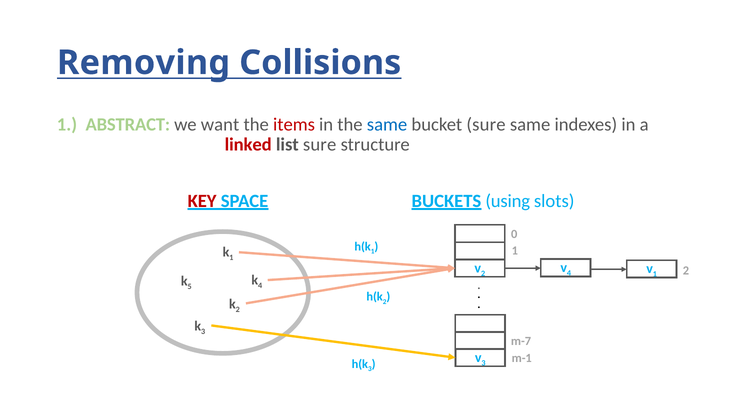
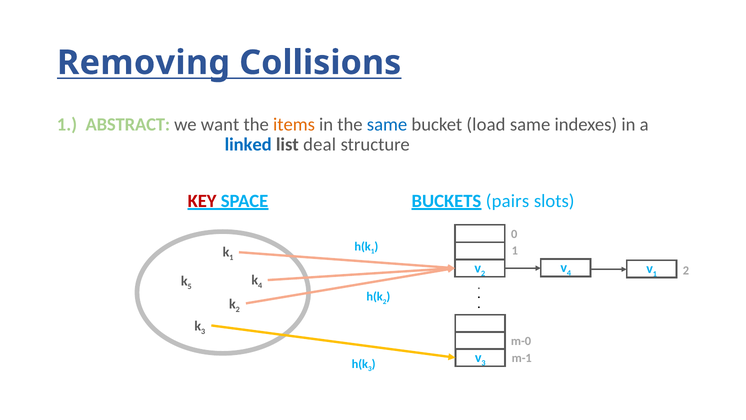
items colour: red -> orange (294, 124)
bucket sure: sure -> load (486, 124)
linked colour: red -> blue (248, 145)
list sure: sure -> deal (320, 145)
using: using -> pairs (508, 201)
m-7: m-7 -> m-0 (521, 341)
